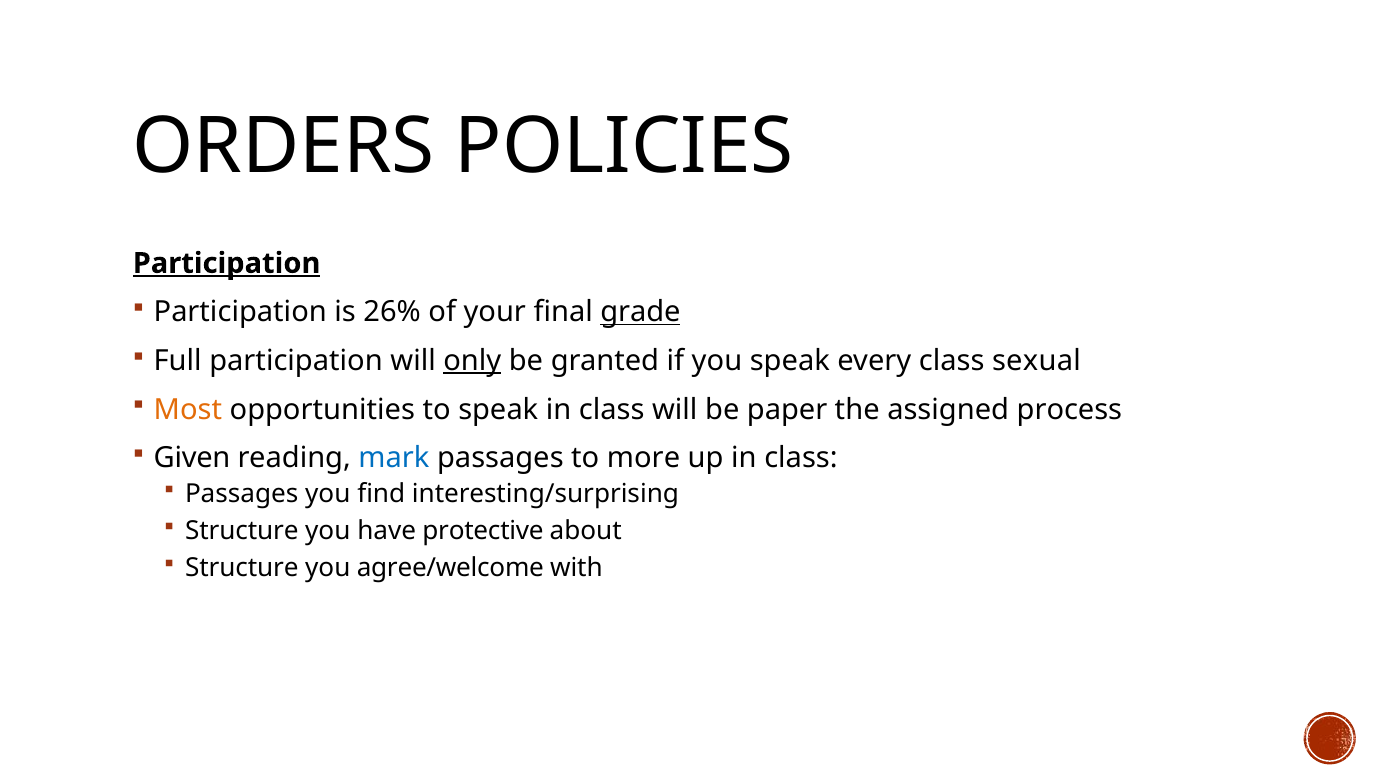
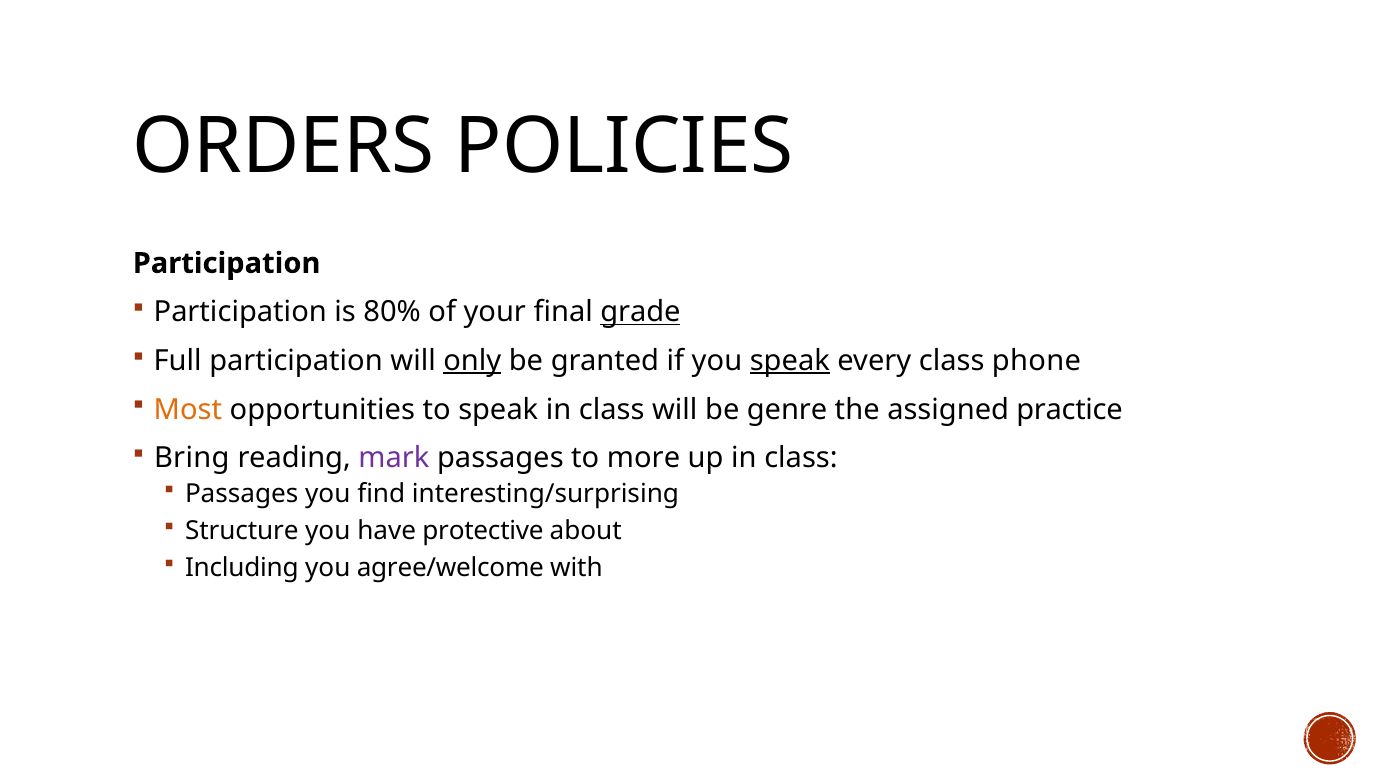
Participation underline: present -> none (227, 263)
26%: 26% -> 80% (392, 312)
speak underline: none -> present (790, 361)
sexual: sexual -> phone (1036, 361)
paper: paper -> genre (787, 410)
process: process -> practice (1070, 410)
Given: Given -> Bring (192, 458)
mark colour: blue -> purple (394, 458)
Structure: Structure -> Including (242, 568)
